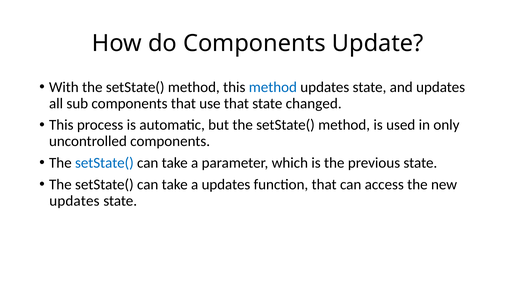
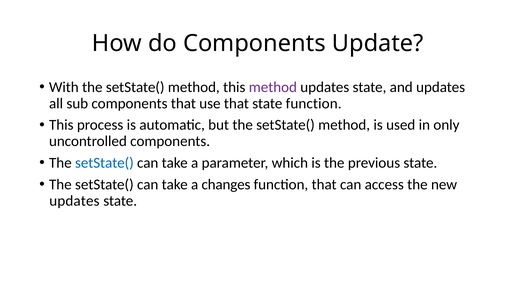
method colour: blue -> purple (273, 87)
state changed: changed -> function (314, 103)
a updates: updates -> changes (226, 185)
